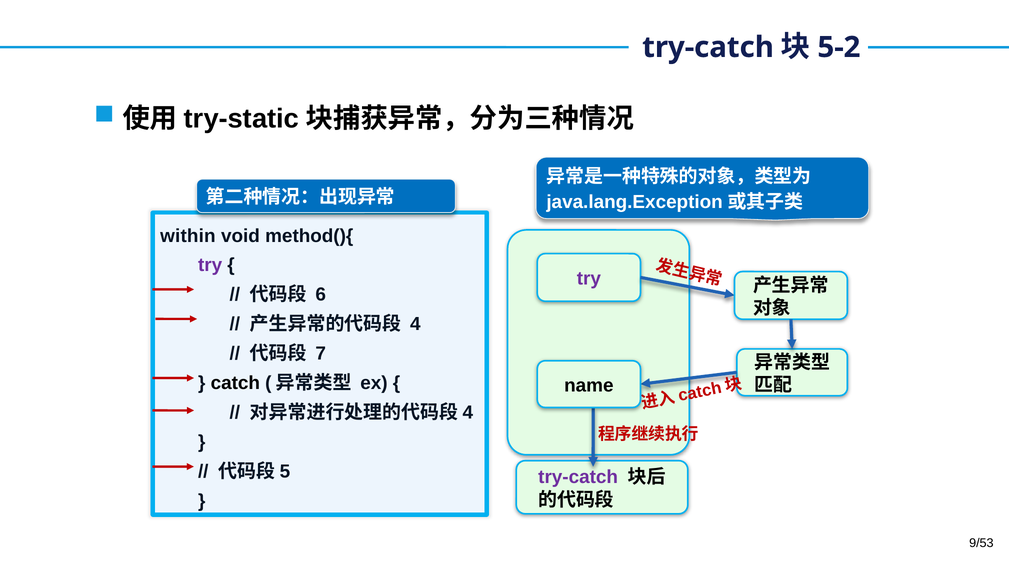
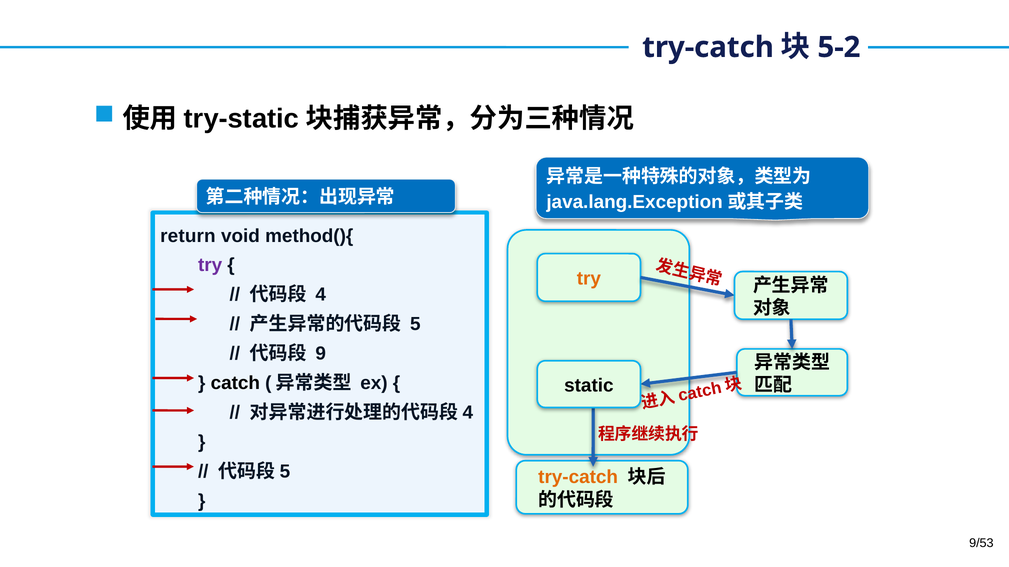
within: within -> return (188, 236)
try colour: purple -> orange (589, 279)
6: 6 -> 4 (321, 295)
4: 4 -> 5 (415, 324)
7: 7 -> 9 (321, 354)
name: name -> static (589, 386)
try-catch colour: purple -> orange (578, 478)
